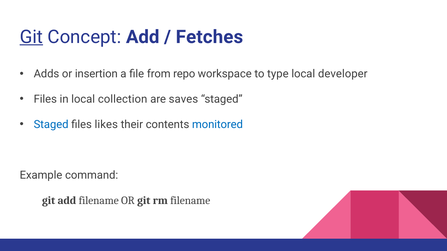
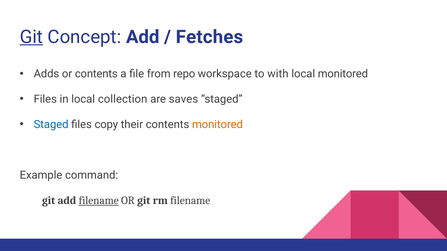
or insertion: insertion -> contents (96, 74)
type: type -> with (278, 74)
local developer: developer -> monitored (343, 74)
likes: likes -> copy (106, 125)
monitored colour: blue -> orange (217, 125)
filename underline: none -> present (99, 201)
